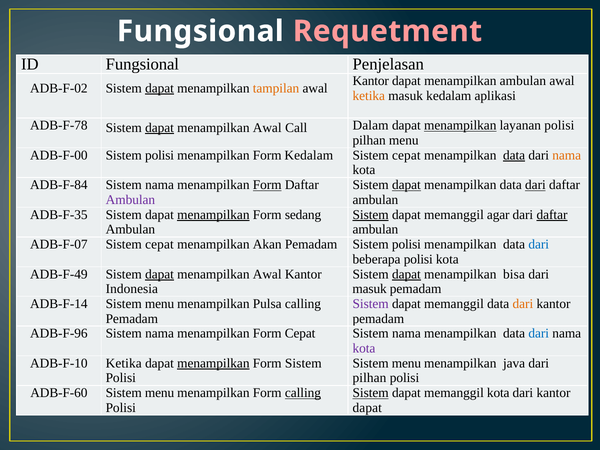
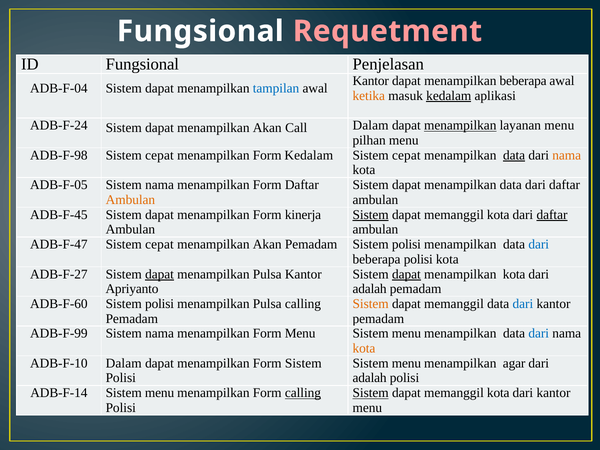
menampilkan ambulan: ambulan -> beberapa (523, 81)
ADB-F-02: ADB-F-02 -> ADB-F-04 (59, 88)
dapat underline: present -> none (160, 88)
tampilan colour: orange -> blue (276, 88)
kedalam underline: none -> present (449, 96)
ADB-F-78: ADB-F-78 -> ADB-F-24 (59, 126)
dapat underline: present -> none (160, 128)
Awal: Awal -> Akan (267, 128)
layanan polisi: polisi -> menu (559, 126)
ADB-F-00: ADB-F-00 -> ADB-F-98 (59, 155)
polisi: polisi -> cepat (159, 155)
ADB-F-84: ADB-F-84 -> ADB-F-05 (59, 185)
Form underline: present -> none (267, 185)
dapat underline: present -> none (406, 185)
dari underline: present -> none (535, 185)
Ambulan colour: purple -> orange (130, 200)
ADB-F-35: ADB-F-35 -> ADB-F-45 (59, 215)
menampilkan underline: present -> none (213, 215)
sedang: sedang -> kinerja (303, 215)
agar: agar -> kota (498, 215)
ADB-F-07: ADB-F-07 -> ADB-F-47 (59, 244)
ADB-F-49: ADB-F-49 -> ADB-F-27 (59, 274)
Awal: Awal -> Pulsa (267, 274)
menampilkan bisa: bisa -> kota (514, 274)
Indonesia: Indonesia -> Apriyanto (132, 289)
masuk: masuk -> adalah (370, 289)
ADB-F-14: ADB-F-14 -> ADB-F-60 (59, 304)
menu: menu -> polisi (160, 304)
Sistem colour: purple -> orange (371, 304)
dari colour: orange -> blue (523, 304)
ADB-F-96: ADB-F-96 -> ADB-F-99 (59, 334)
Form Cepat: Cepat -> Menu (300, 334)
nama: nama -> menu (406, 334)
kota colour: purple -> orange (364, 348)
ADB-F-10 Ketika: Ketika -> Dalam (124, 363)
menampilkan underline: present -> none (213, 363)
java: java -> agar (514, 363)
pilhan: pilhan -> adalah (370, 378)
ADB-F-60: ADB-F-60 -> ADB-F-14 (59, 393)
dapat: dapat -> menu (367, 408)
